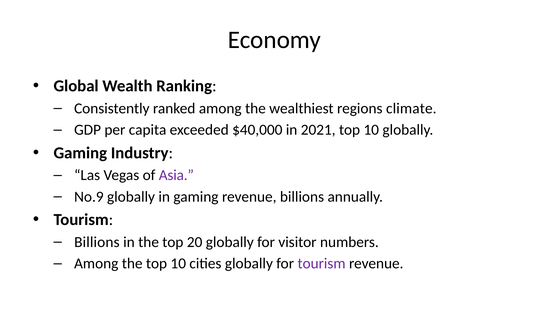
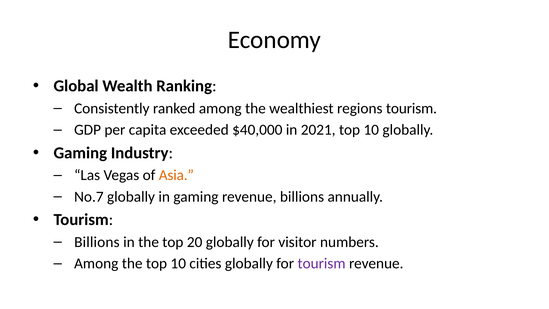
regions climate: climate -> tourism (411, 108)
Asia colour: purple -> orange (176, 175)
No.9: No.9 -> No.7 (89, 197)
